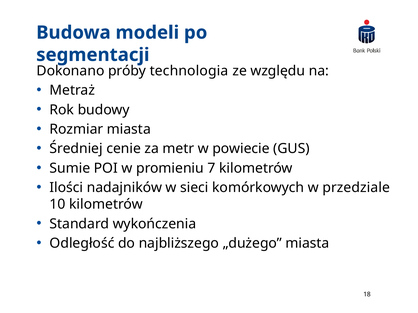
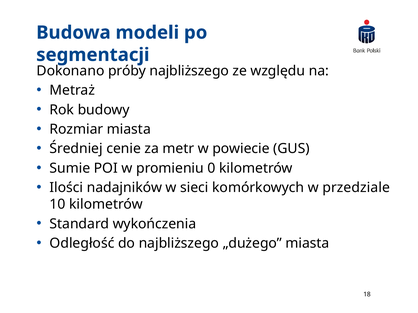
próby technologia: technologia -> najbliższego (189, 71)
7: 7 -> 0 (211, 168)
